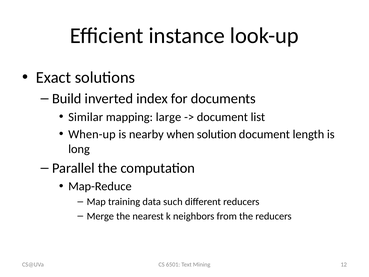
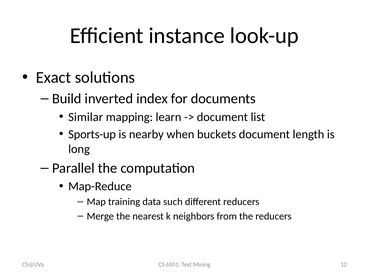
large: large -> learn (169, 117)
When-up: When-up -> Sports-up (92, 134)
solution: solution -> buckets (217, 134)
